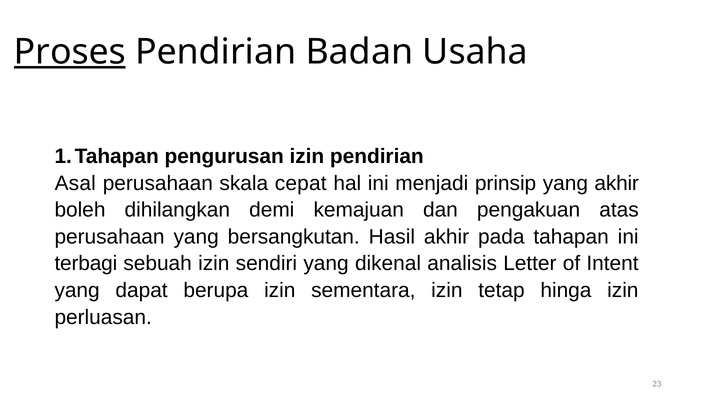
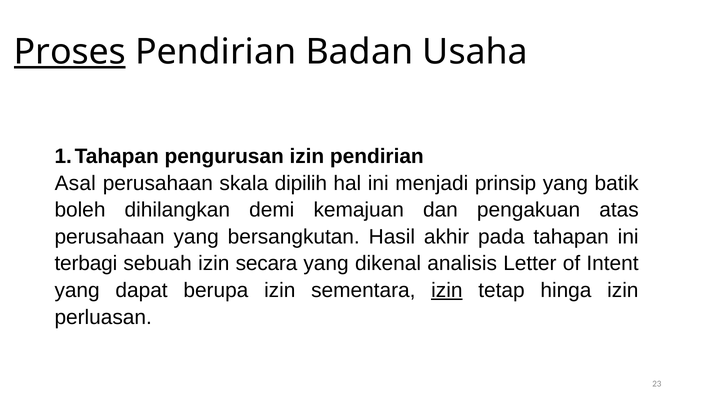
cepat: cepat -> dipilih (301, 184)
yang akhir: akhir -> batik (617, 184)
sendiri: sendiri -> secara (267, 264)
izin underline: none -> present (447, 291)
